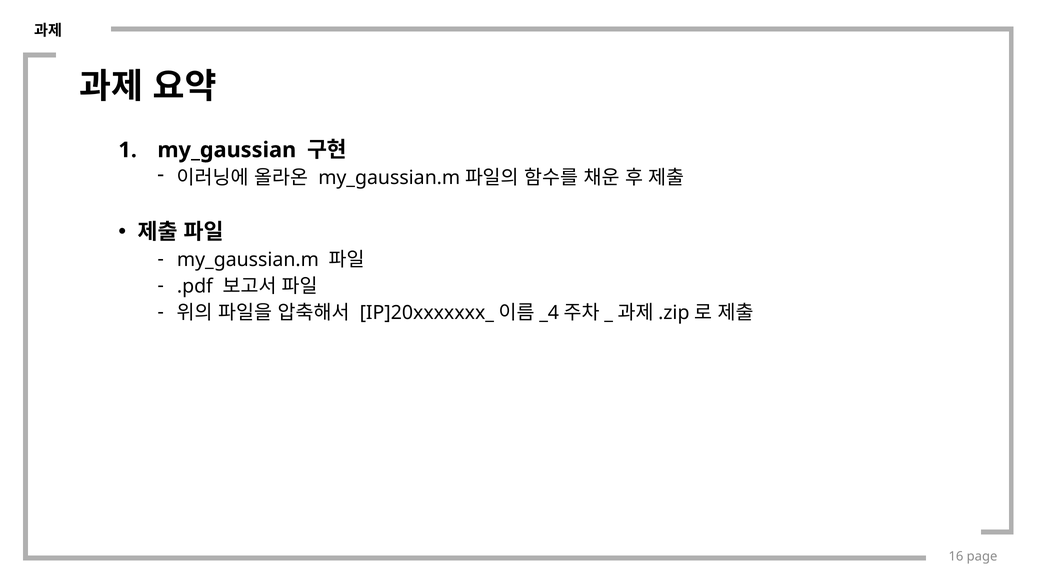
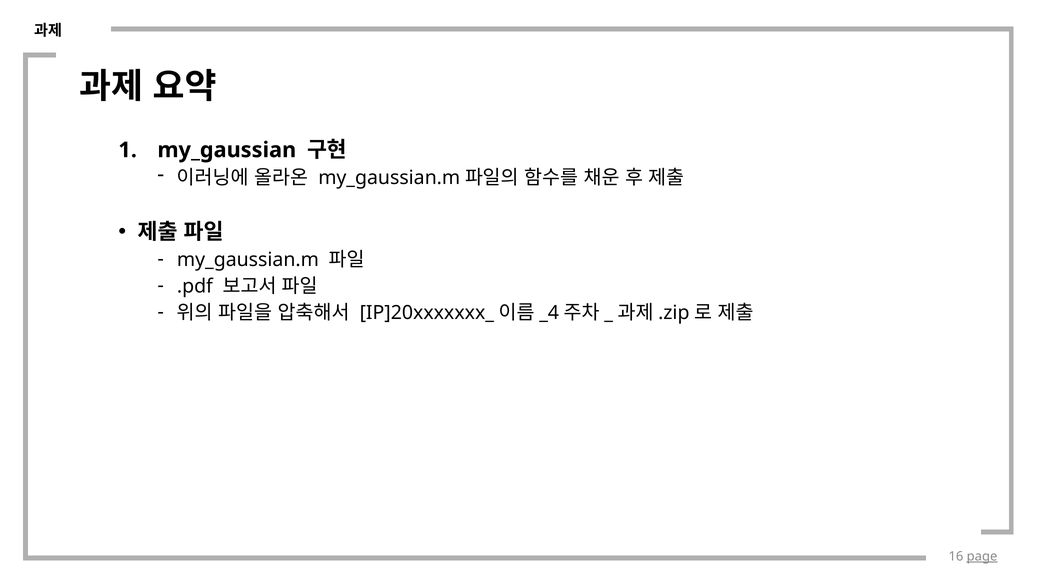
page underline: none -> present (982, 556)
